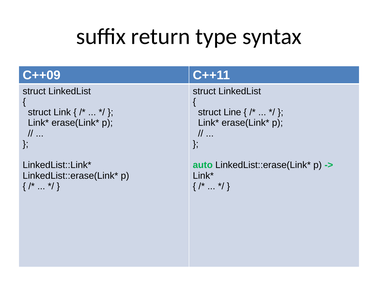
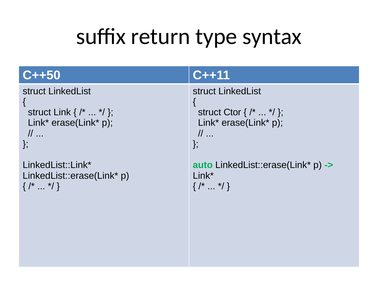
C++09: C++09 -> C++50 (42, 75)
Line: Line -> Ctor (232, 112)
